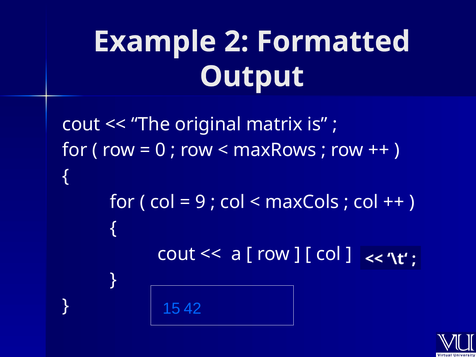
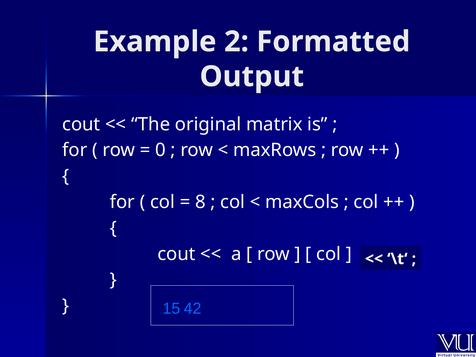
9: 9 -> 8 (200, 202)
